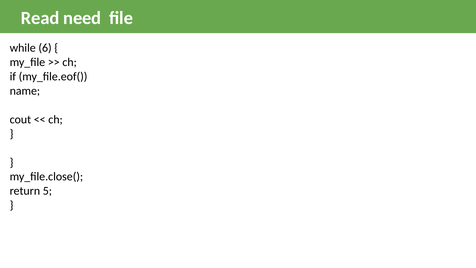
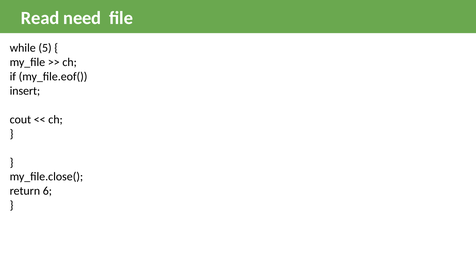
6: 6 -> 5 (45, 48)
name: name -> insert (25, 91)
5: 5 -> 6 (47, 191)
